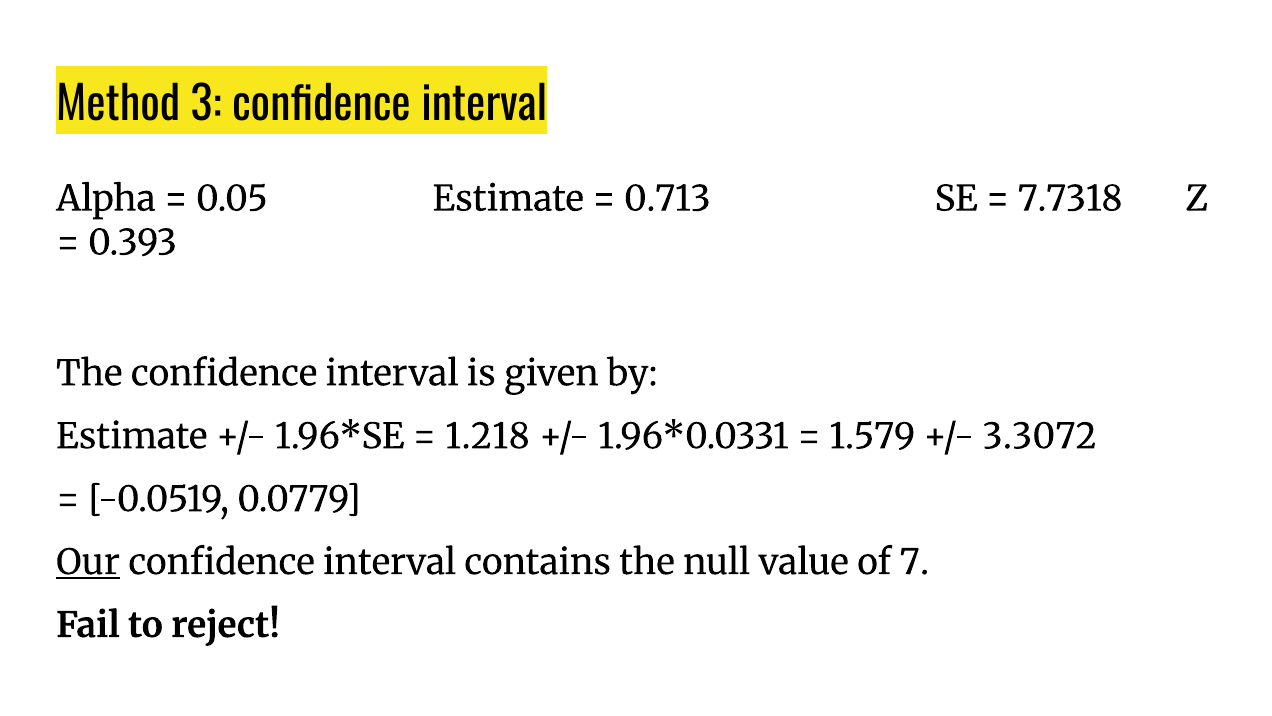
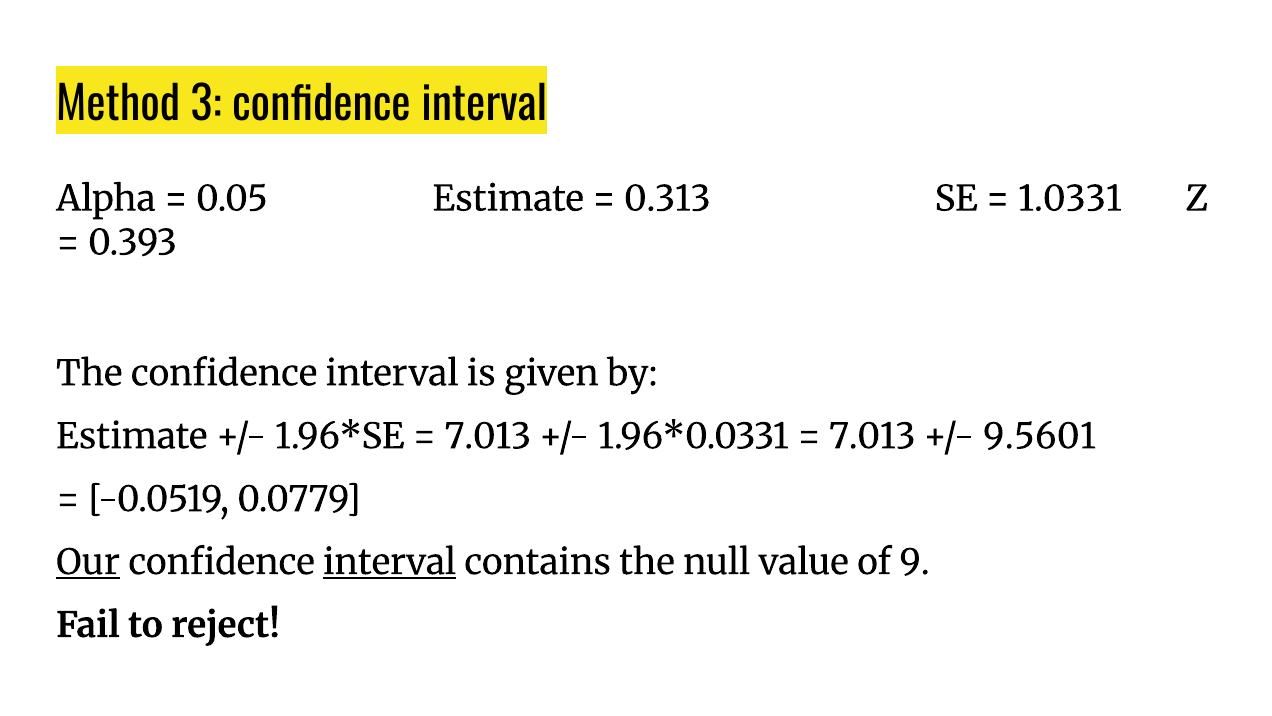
0.713: 0.713 -> 0.313 (667, 199)
7.7318: 7.7318 -> 1.0331 (1070, 199)
1.218: 1.218 -> 7.013 (488, 436)
1.579: 1.579 -> 7.013 (872, 436)
3.3072: 3.3072 -> 9.5601 (1039, 436)
interval underline: none -> present (390, 562)
7: 7 -> 9 (915, 562)
